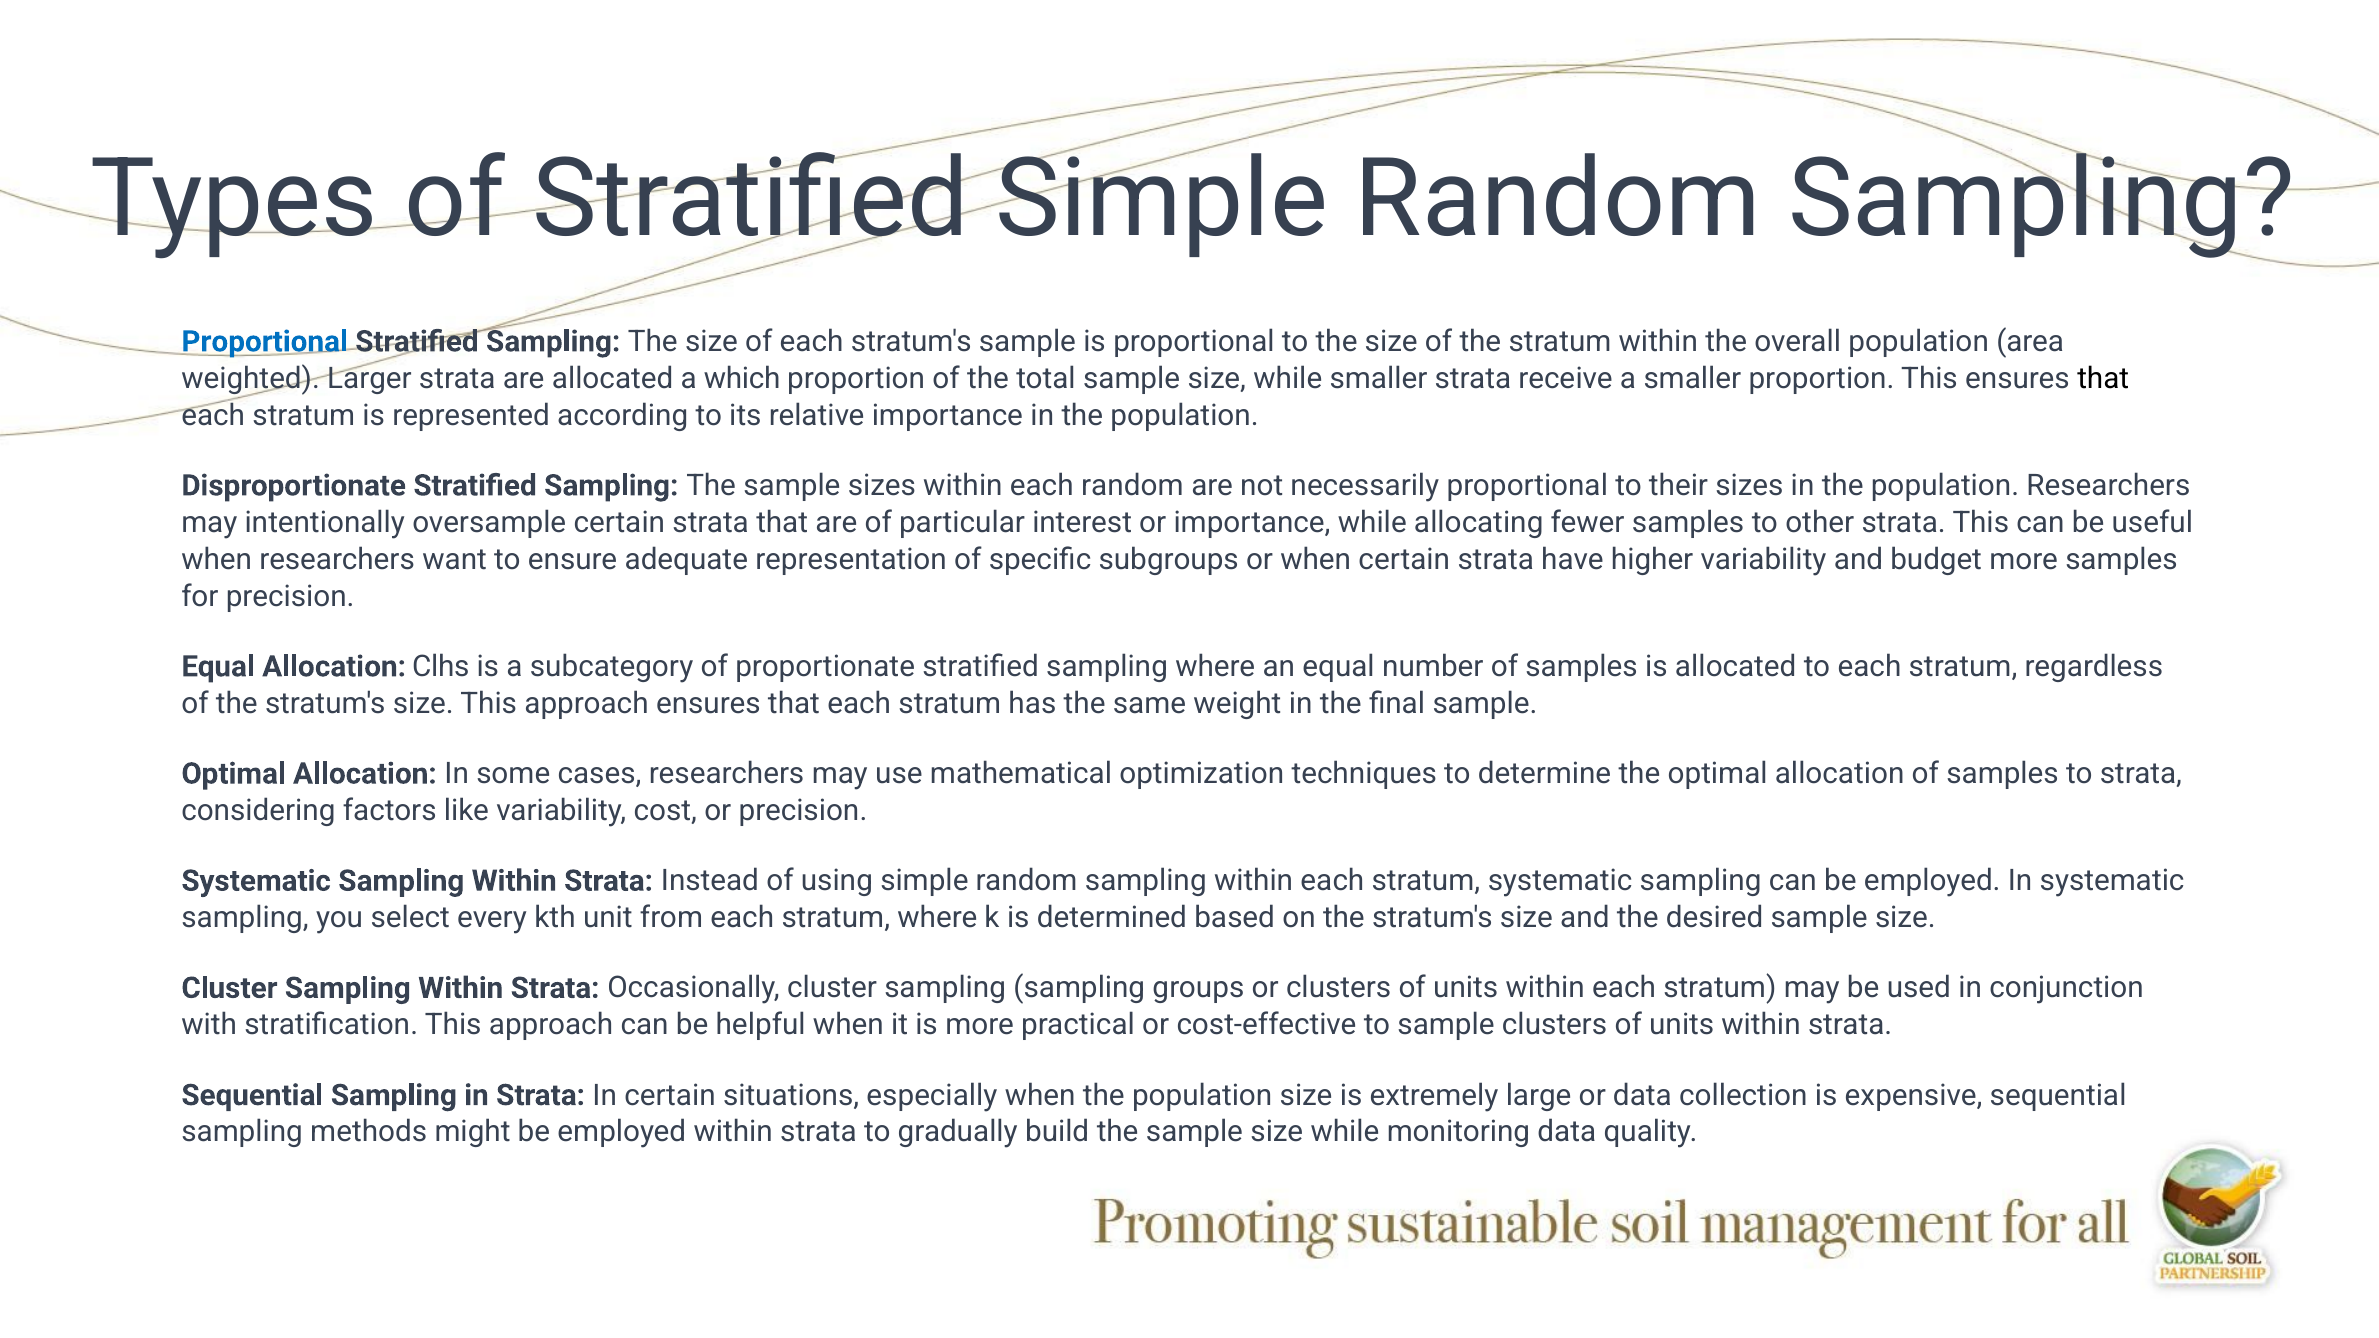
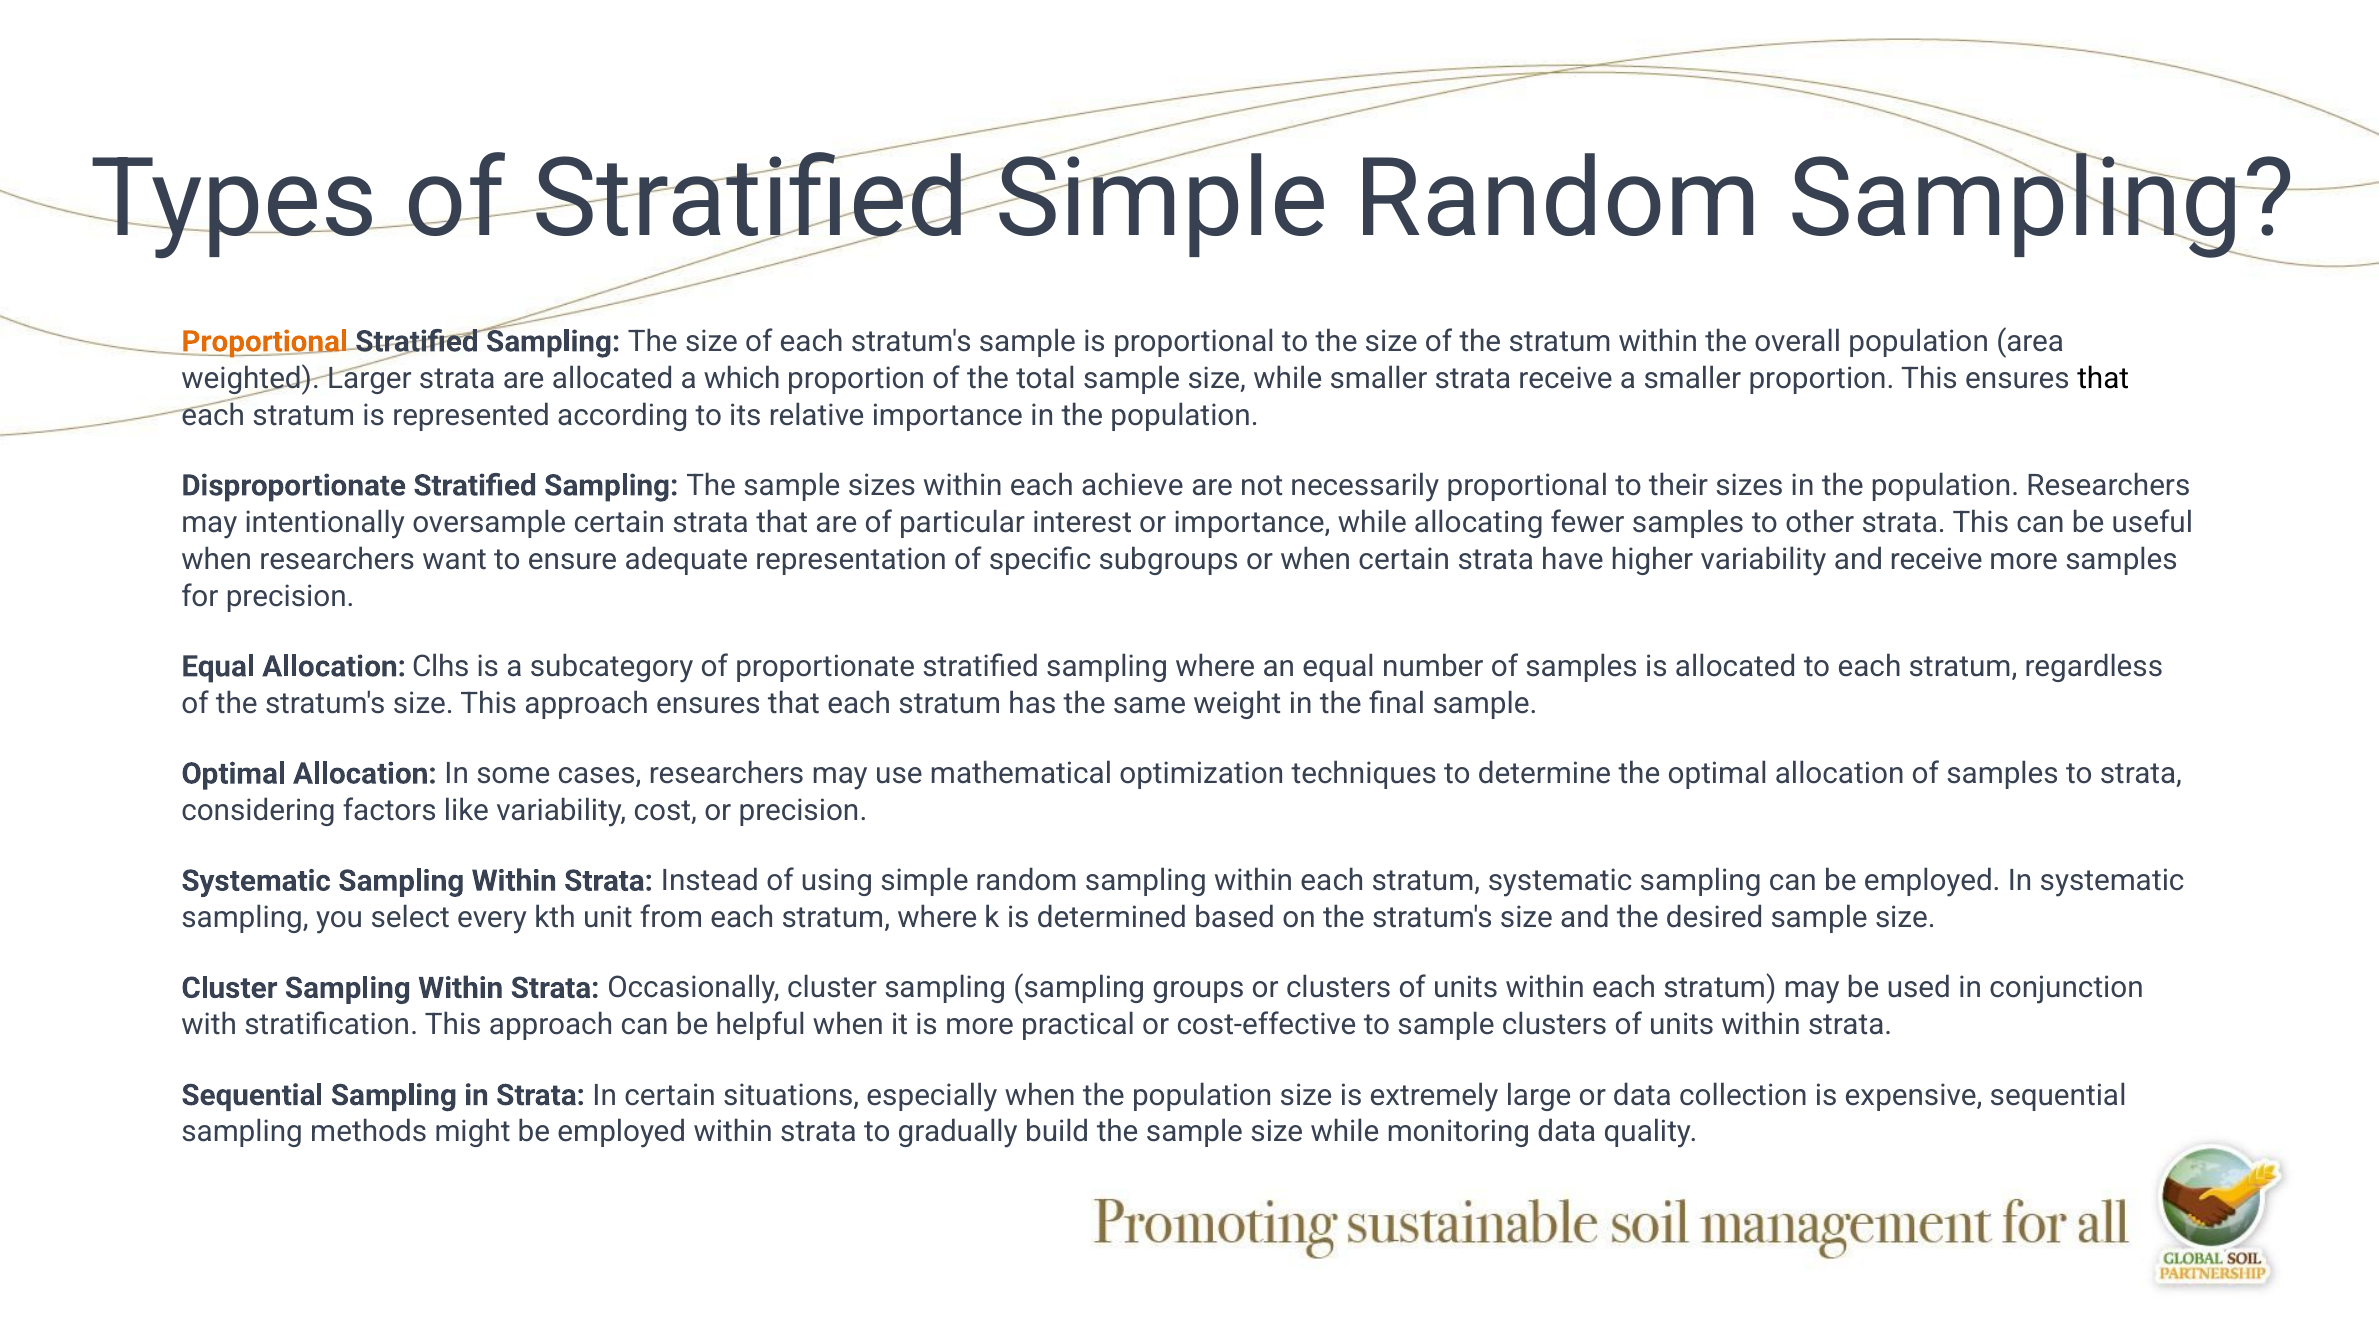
Proportional colour: blue -> orange (265, 342)
each random: random -> achieve (1132, 486)
and budget: budget -> receive (1936, 559)
